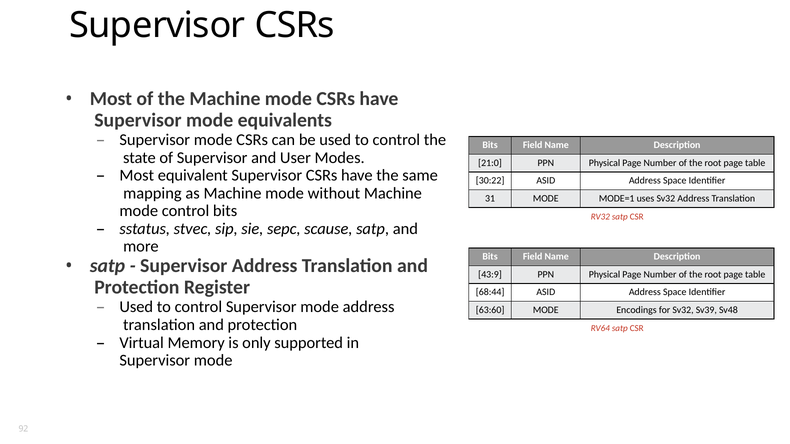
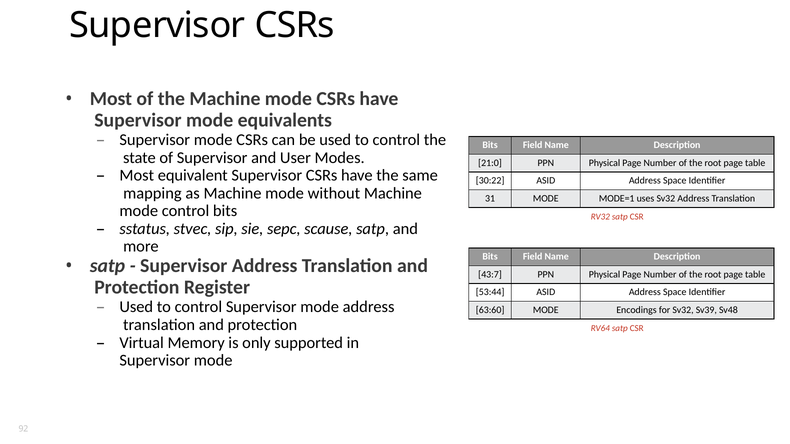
43:9: 43:9 -> 43:7 (490, 275)
68:44: 68:44 -> 53:44 (490, 292)
